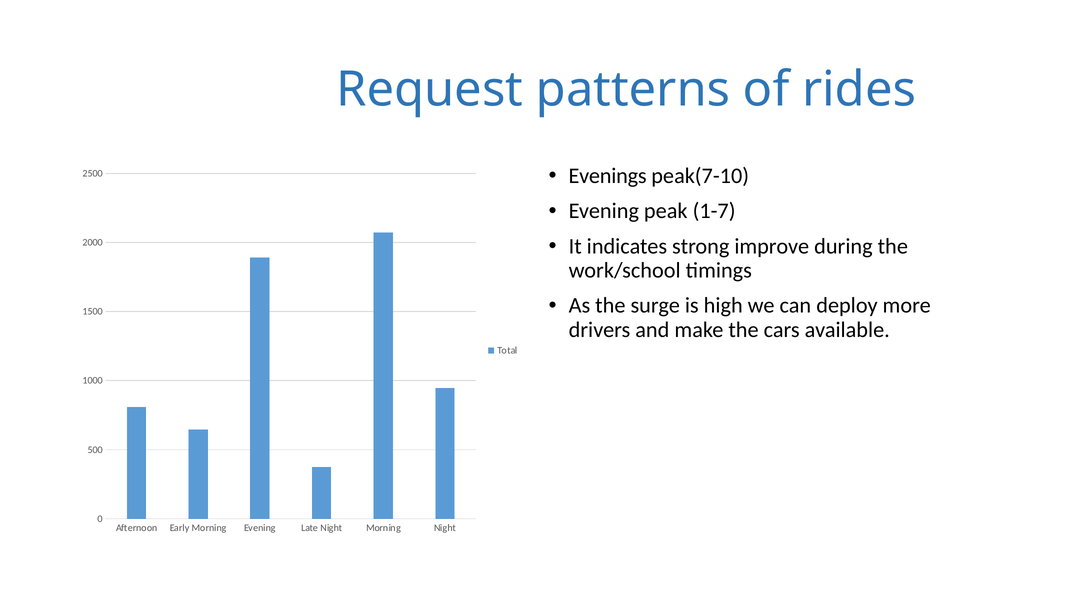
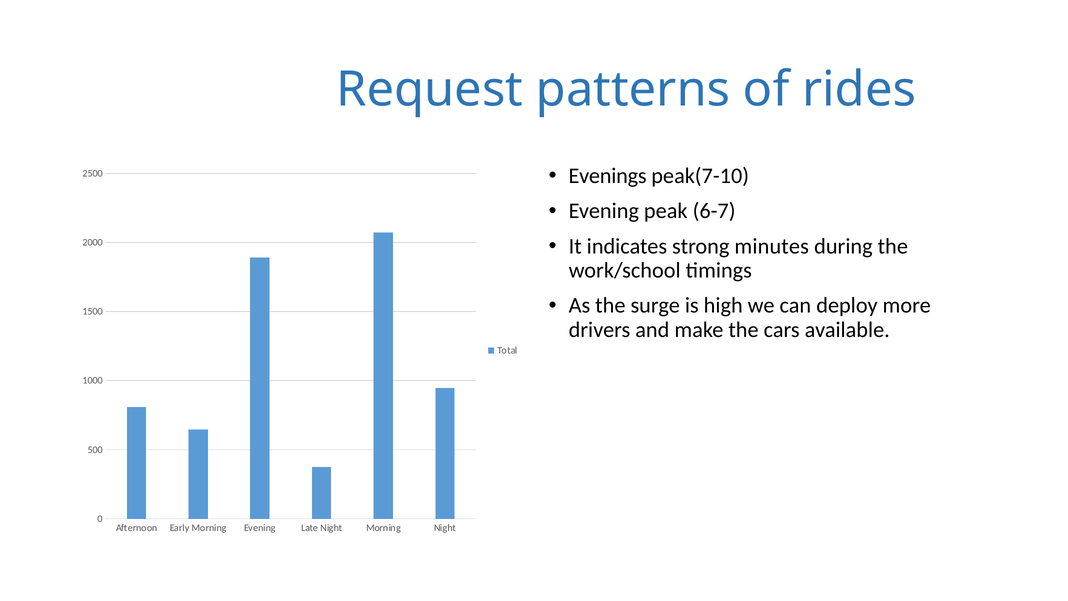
1-7: 1-7 -> 6-7 (714, 211)
improve: improve -> minutes (772, 246)
